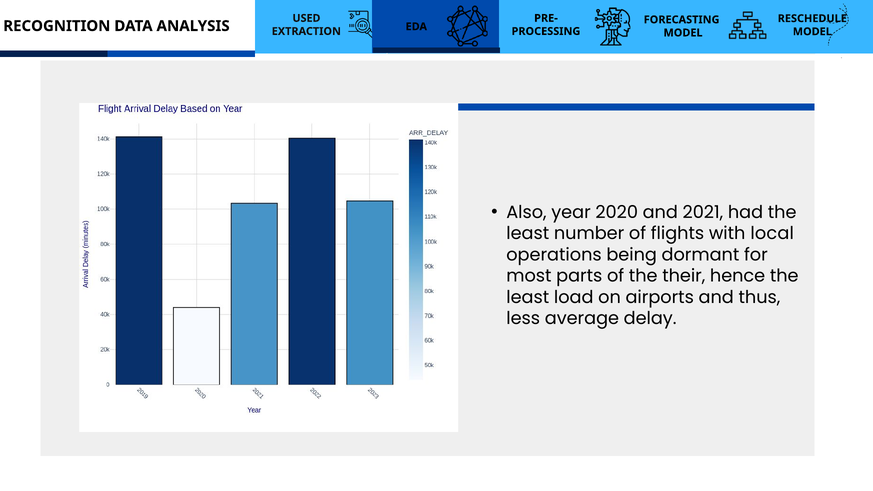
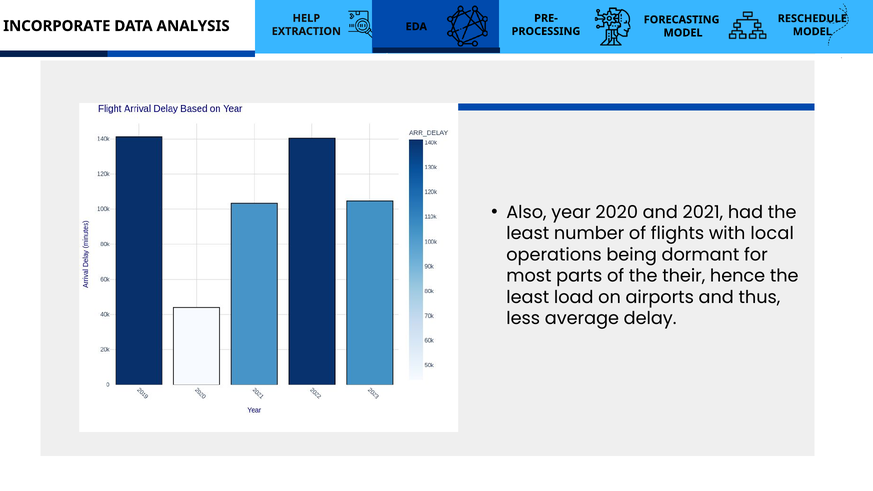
USED: USED -> HELP (306, 18)
RECOGNITION: RECOGNITION -> INCORPORATE (57, 26)
